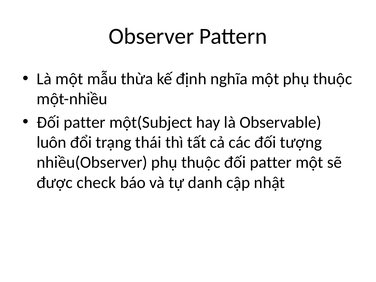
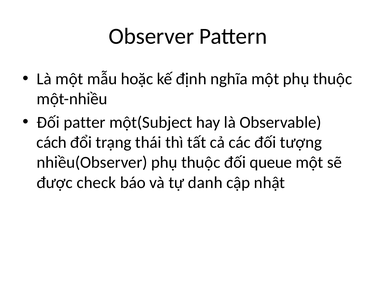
thừa: thừa -> hoặc (137, 79)
luôn: luôn -> cách (52, 142)
thuộc đối patter: patter -> queue (271, 162)
